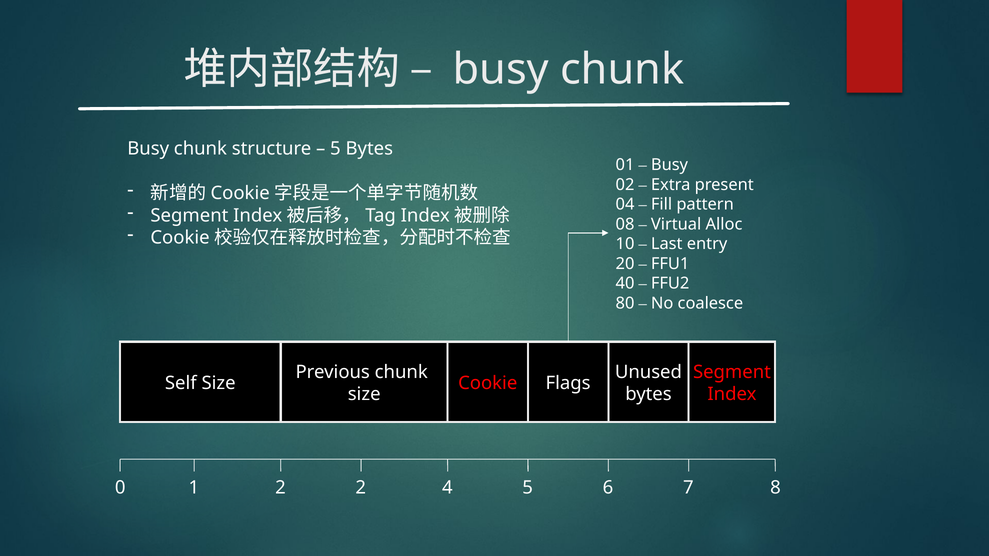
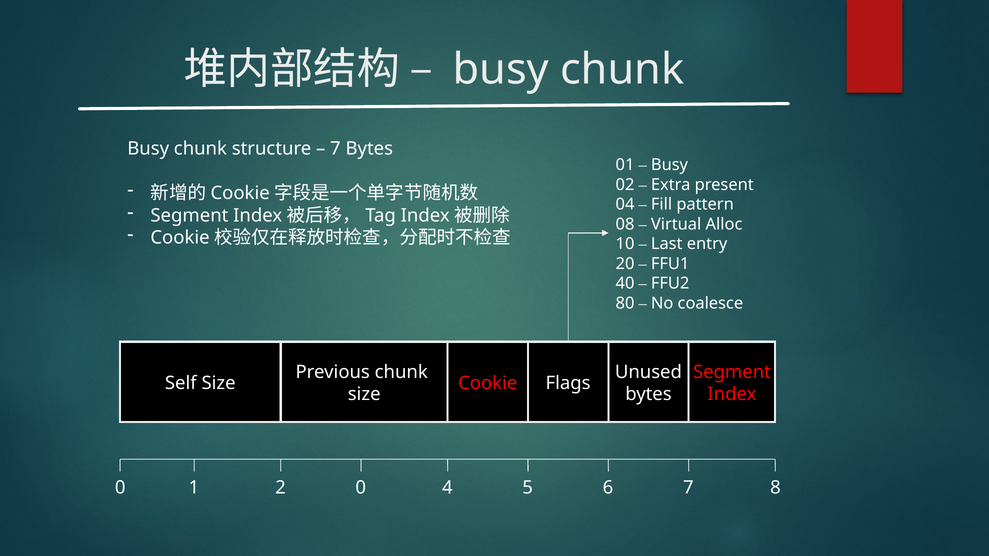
5: 5 -> 7 (335, 149)
2 2: 2 -> 0 (361, 488)
